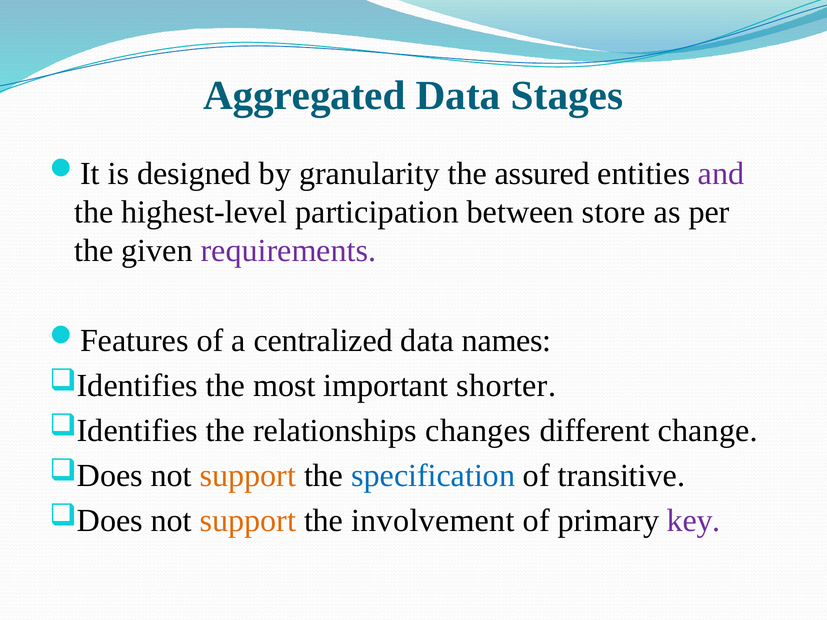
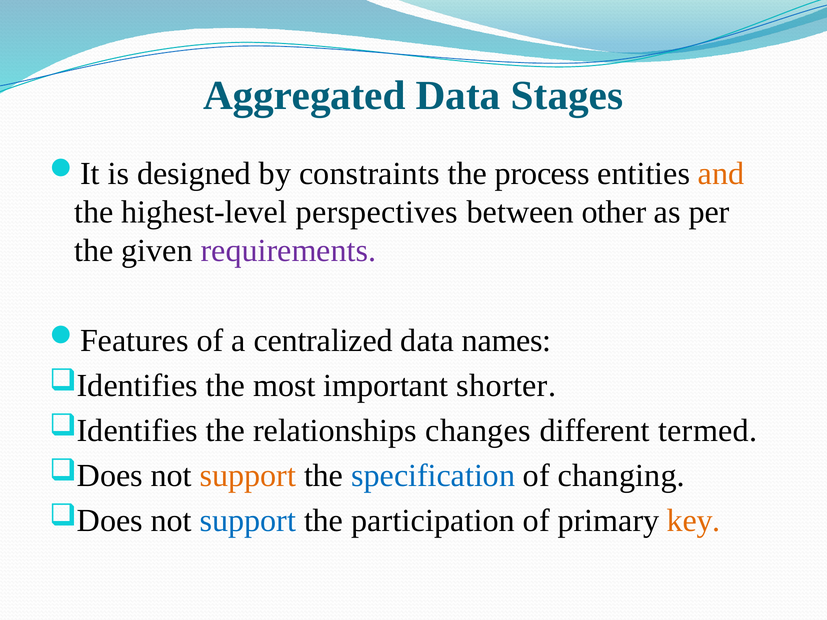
granularity: granularity -> constraints (369, 174)
assured: assured -> process (542, 174)
and colour: purple -> orange (721, 174)
participation: participation -> perspectives (377, 212)
store: store -> other (614, 212)
change: change -> termed (708, 431)
transitive: transitive -> changing (621, 476)
support colour: orange -> blue (248, 521)
involvement: involvement -> participation (433, 521)
key colour: purple -> orange (694, 521)
